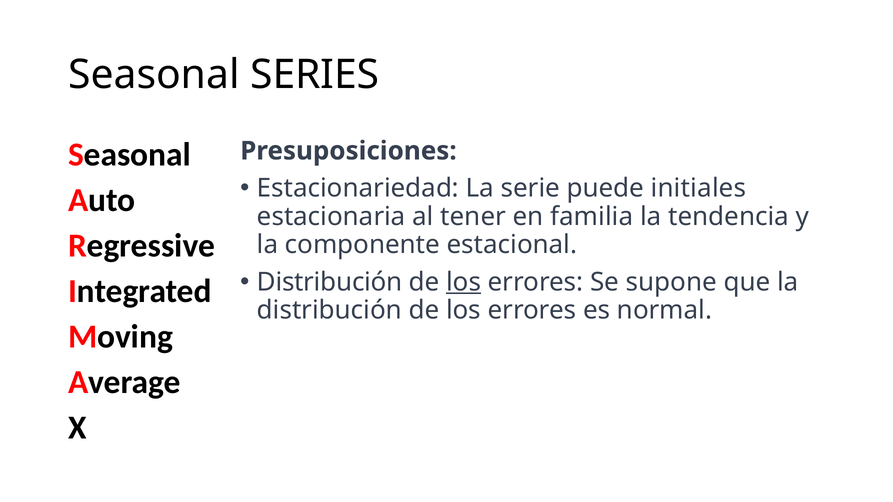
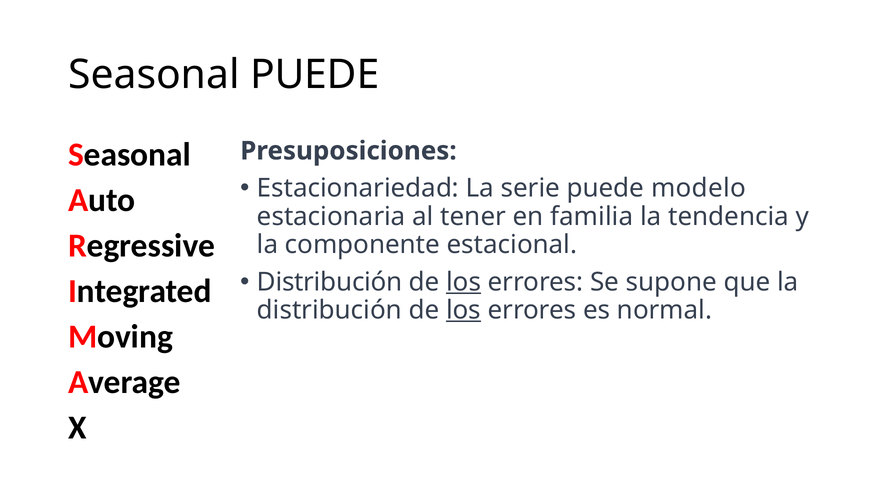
Seasonal SERIES: SERIES -> PUEDE (315, 75)
initiales: initiales -> modelo (698, 188)
los underline: none -> present (463, 310)
